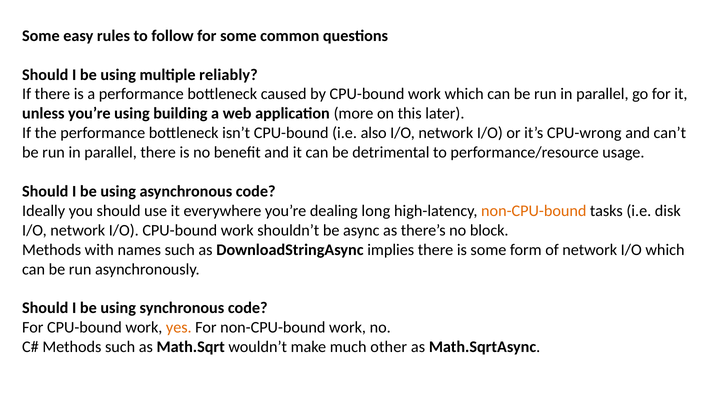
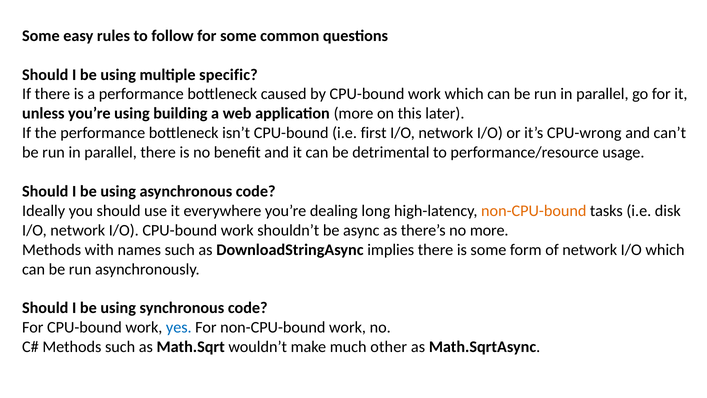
reliably: reliably -> specific (228, 75)
also: also -> first (374, 133)
no block: block -> more (489, 230)
yes colour: orange -> blue (179, 327)
